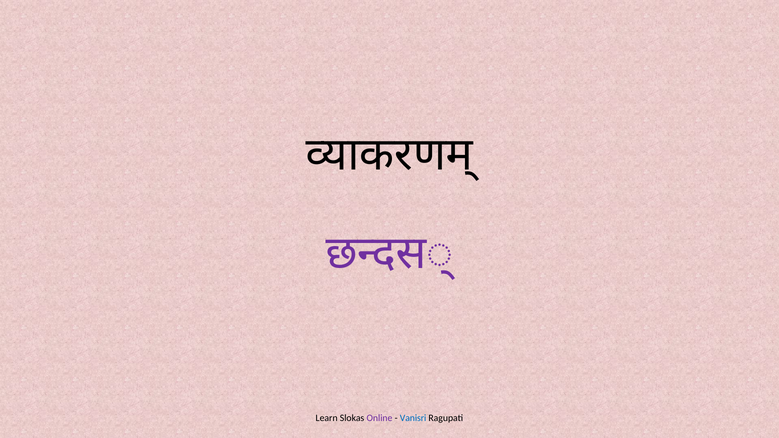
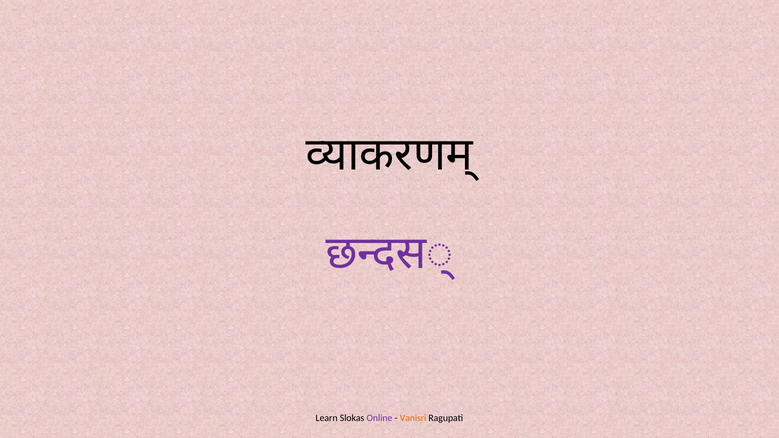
Vanisri colour: blue -> orange (413, 418)
